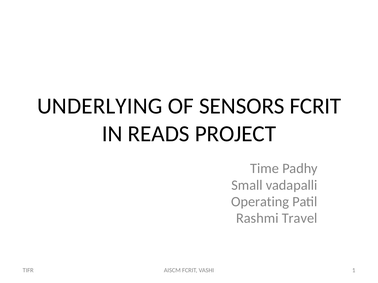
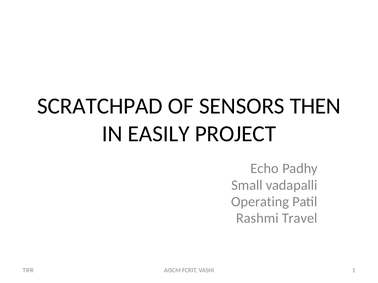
UNDERLYING: UNDERLYING -> SCRATCHPAD (100, 106)
SENSORS FCRIT: FCRIT -> THEN (315, 106)
READS: READS -> EASILY (159, 134)
Time: Time -> Echo (265, 169)
